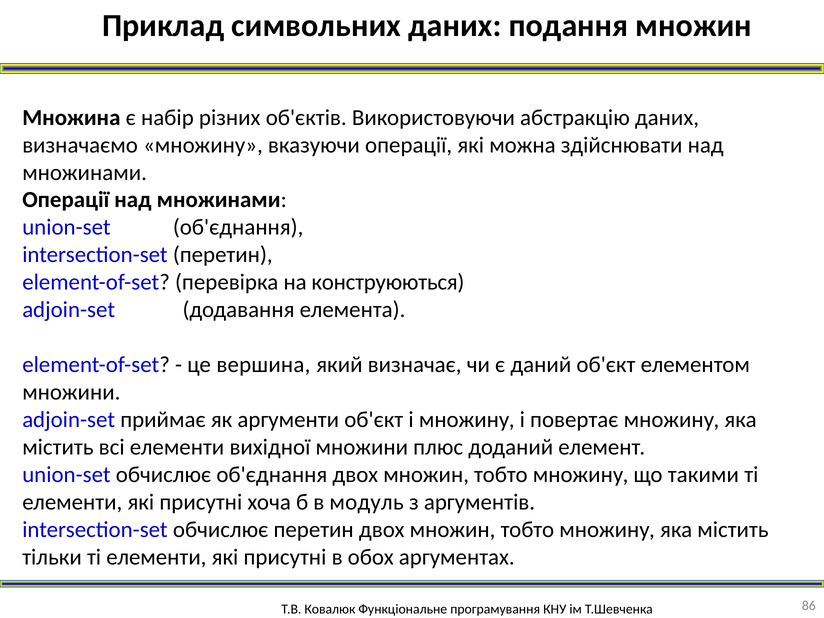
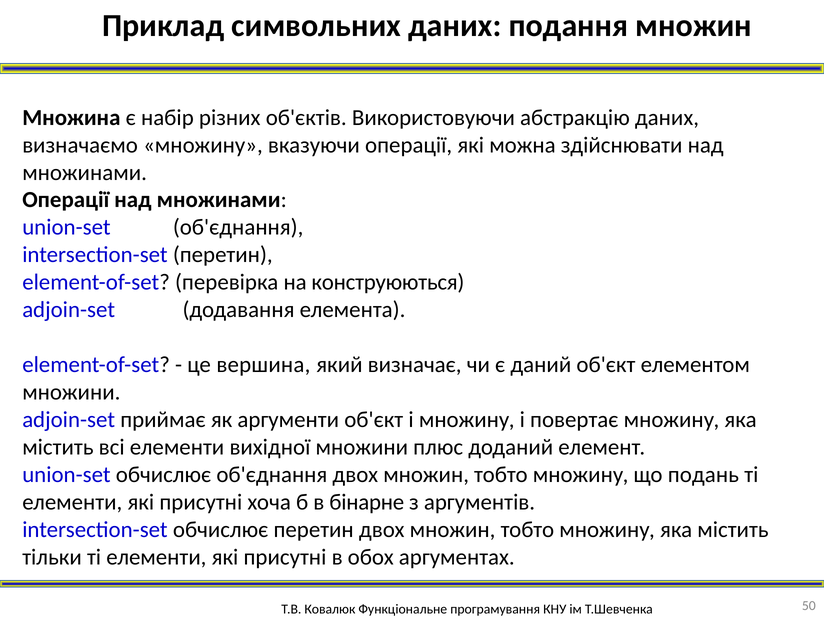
такими: такими -> подань (703, 475)
модуль: модуль -> бінарне (367, 502)
86: 86 -> 50 (809, 606)
